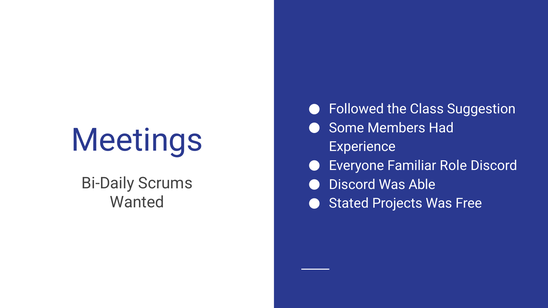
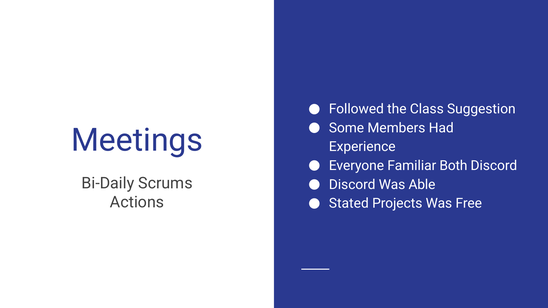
Role: Role -> Both (453, 166)
Wanted: Wanted -> Actions (137, 202)
